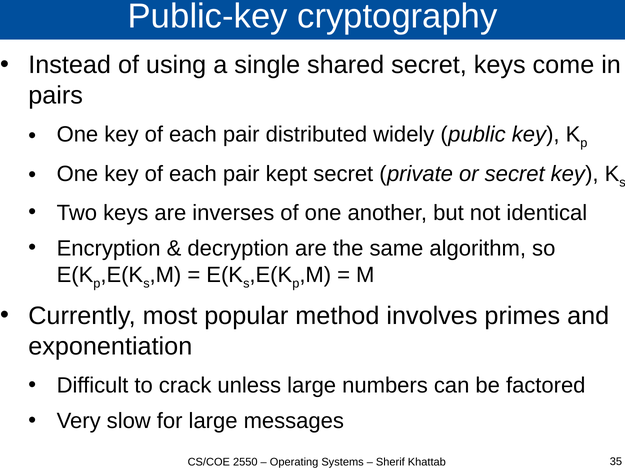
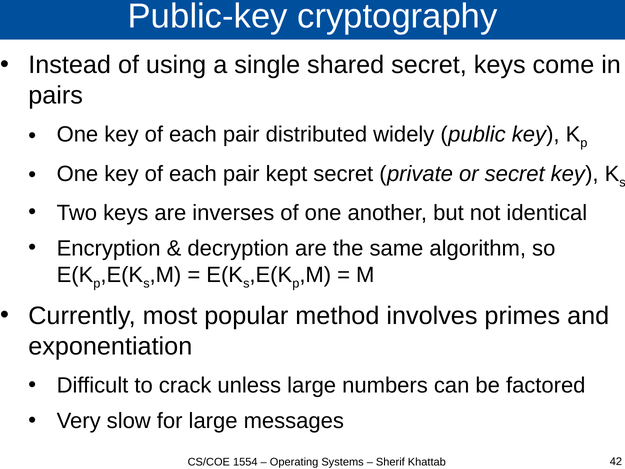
2550: 2550 -> 1554 (245, 462)
35: 35 -> 42 (616, 461)
